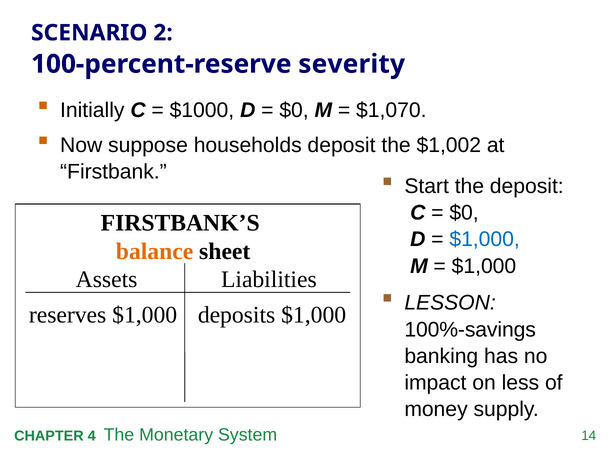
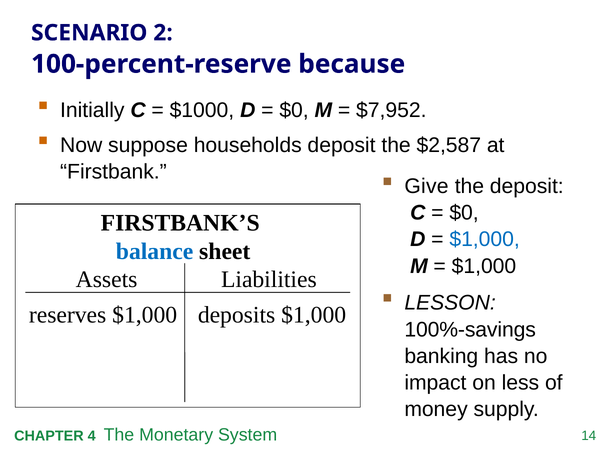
severity: severity -> because (352, 64)
$1,070: $1,070 -> $7,952 (391, 110)
$1,002: $1,002 -> $2,587 (449, 145)
Start: Start -> Give (427, 186)
balance colour: orange -> blue (155, 251)
